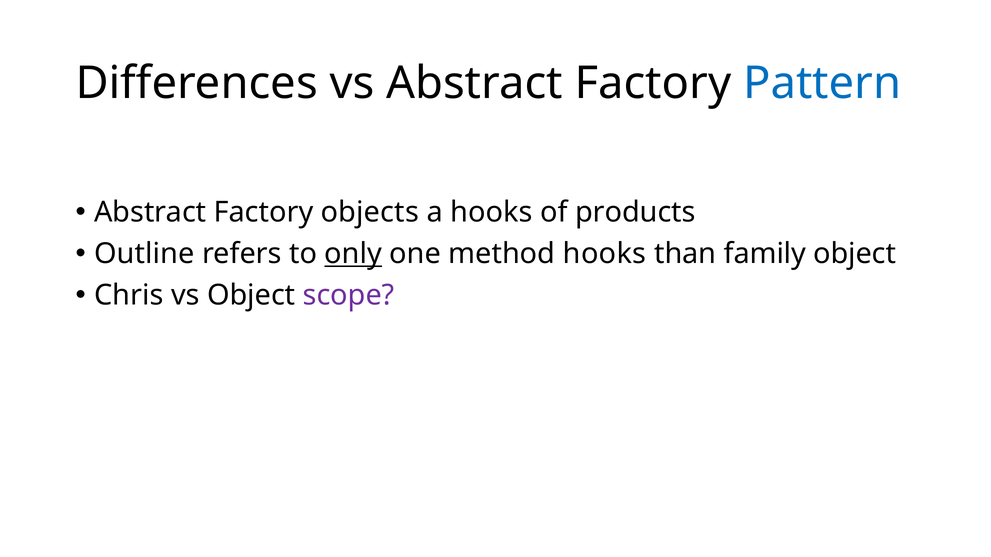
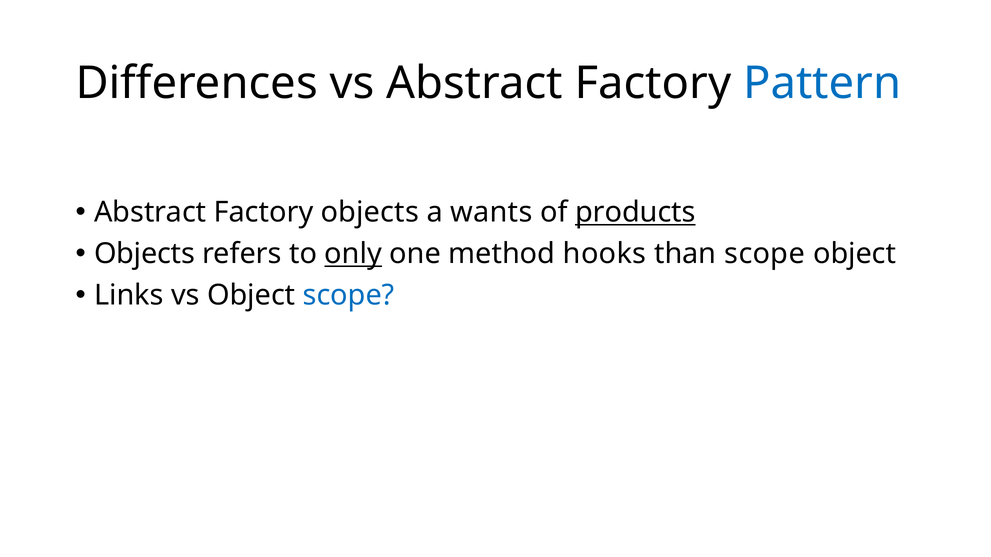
a hooks: hooks -> wants (491, 213)
products underline: none -> present (635, 213)
Outline: Outline -> Objects (144, 254)
than family: family -> scope (765, 254)
Chris: Chris -> Links (129, 296)
scope colour: purple -> blue (349, 296)
